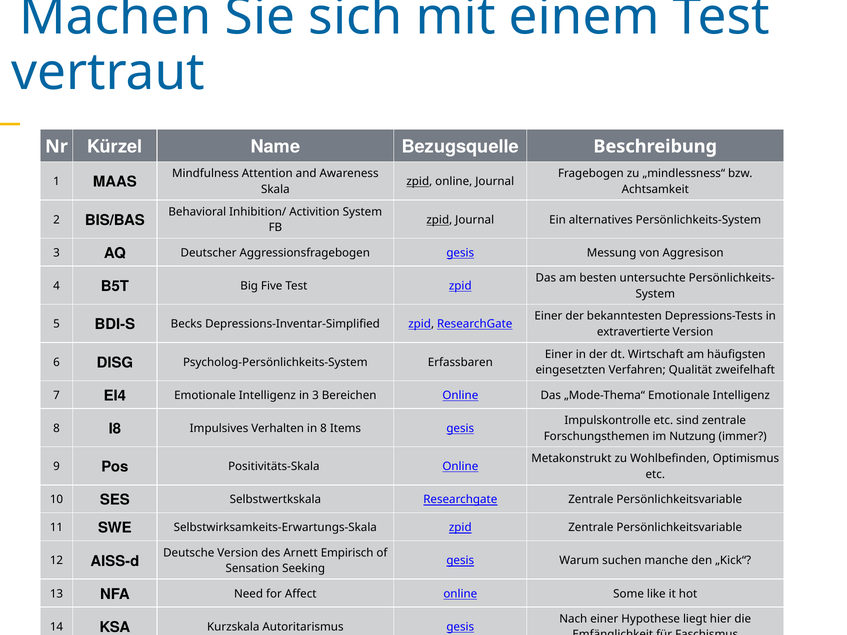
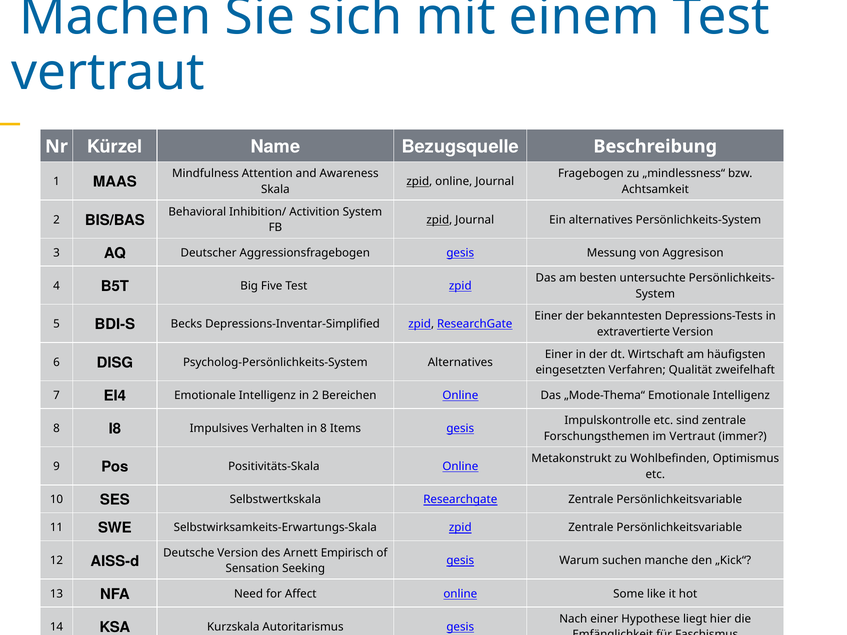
Psycholog-Persönlichkeits-System Erfassbaren: Erfassbaren -> Alternatives (460, 362)
in 3: 3 -> 2 (316, 395)
im Nutzung: Nutzung -> Vertraut (692, 436)
